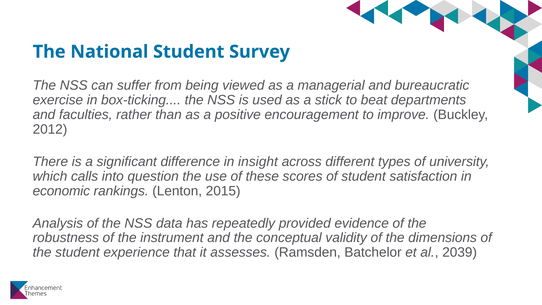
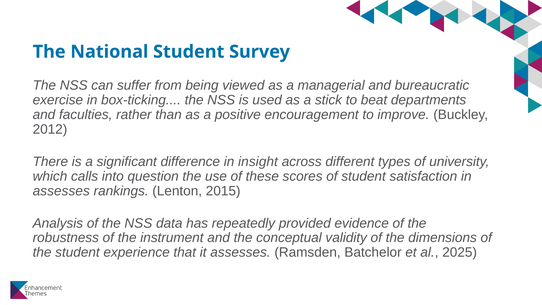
economic: economic -> assesses (61, 191)
2039: 2039 -> 2025 (460, 252)
